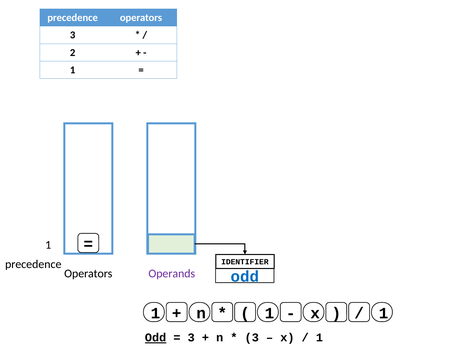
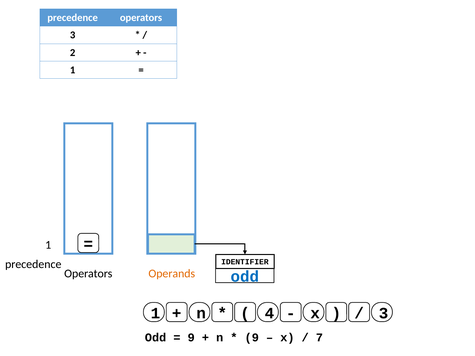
Operands colour: purple -> orange (172, 274)
n 1: 1 -> 4 (269, 313)
1: 1 -> 3 (384, 313)
Odd underline: present -> none (156, 338)
3: 3 -> 9 (191, 338)
3: 3 -> 9 (252, 338)
1: 1 -> 7 (319, 338)
